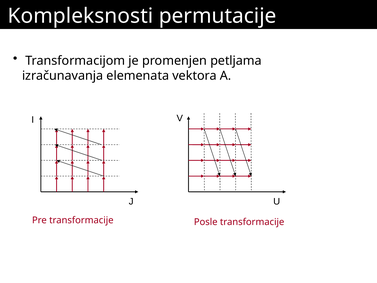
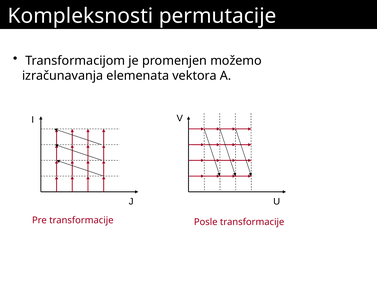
petljama: petljama -> možemo (236, 61)
